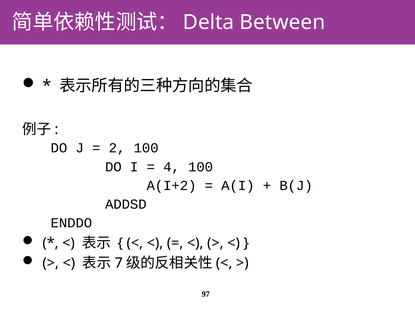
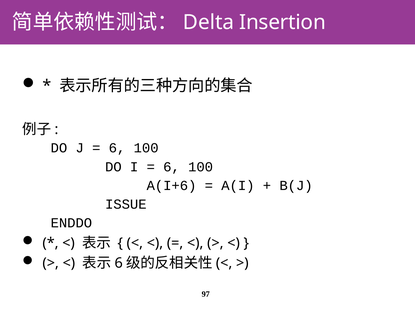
Between: Between -> Insertion (283, 22)
2: 2 -> 6 (117, 148)
4: 4 -> 6 (172, 167)
A(I+2: A(I+2 -> A(I+6 (171, 186)
ADDSD: ADDSD -> ISSUE (126, 204)
7: 7 -> 6 (119, 263)
